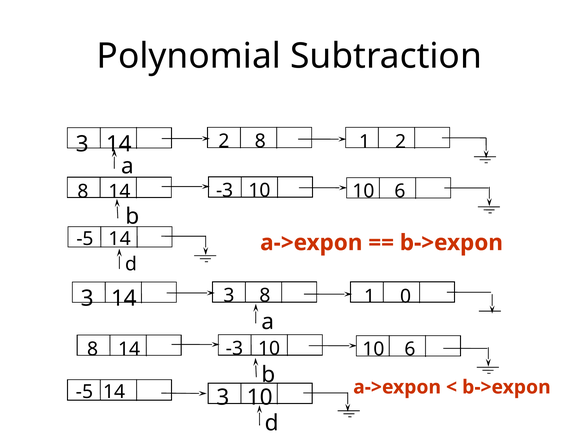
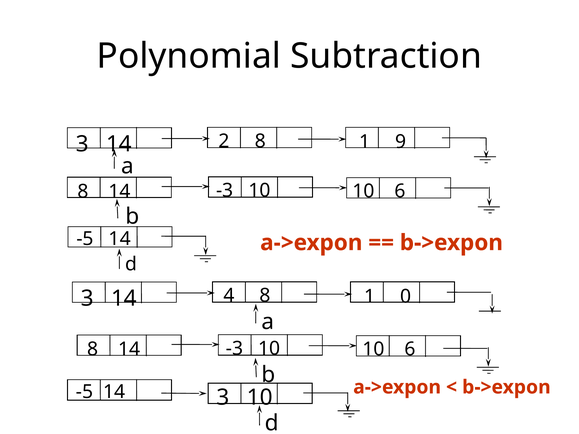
1 2: 2 -> 9 (401, 142)
14 3: 3 -> 4 (229, 296)
